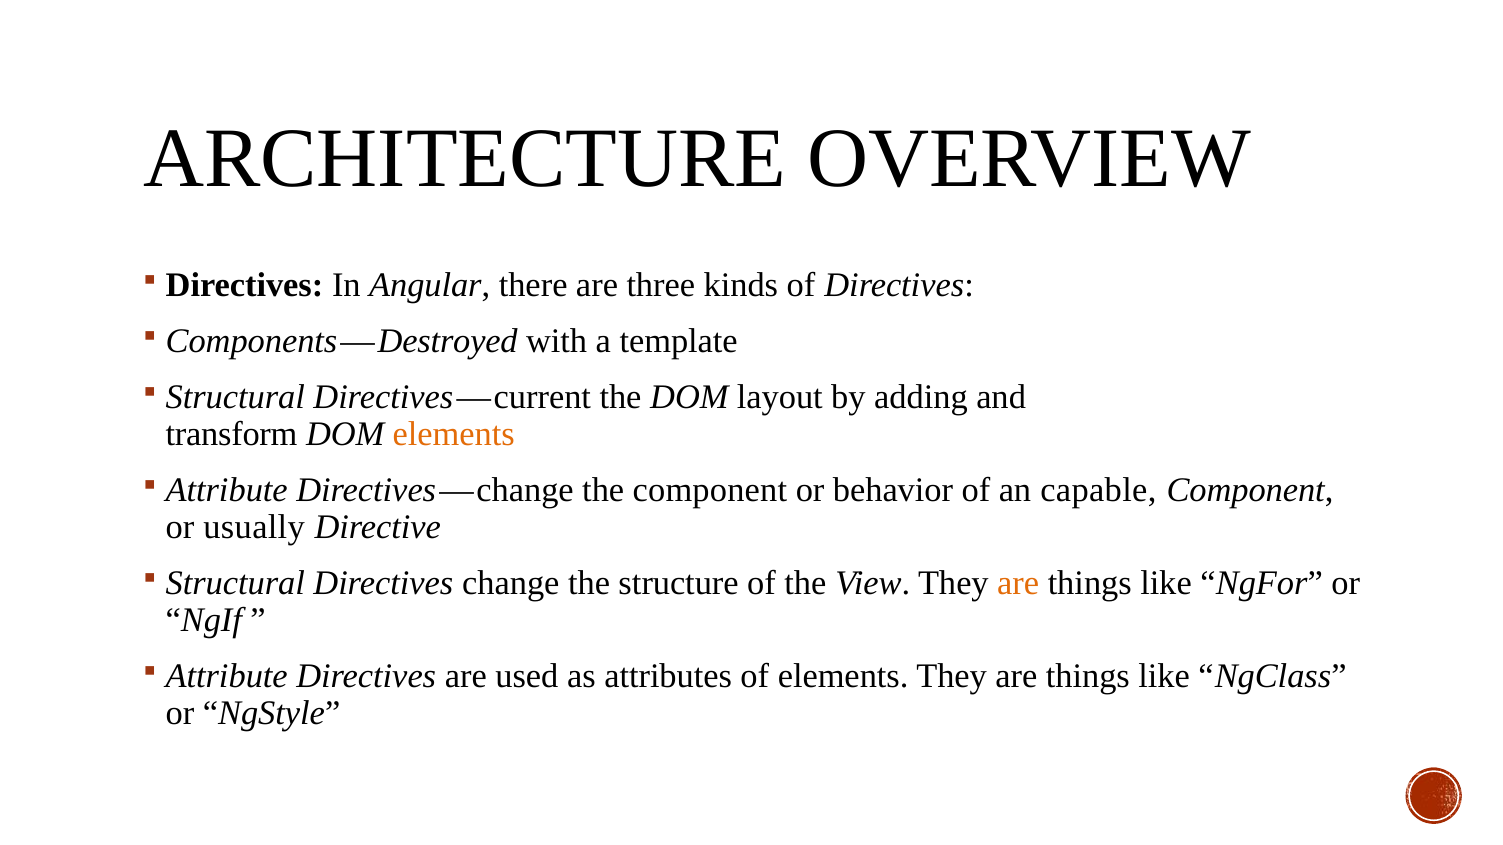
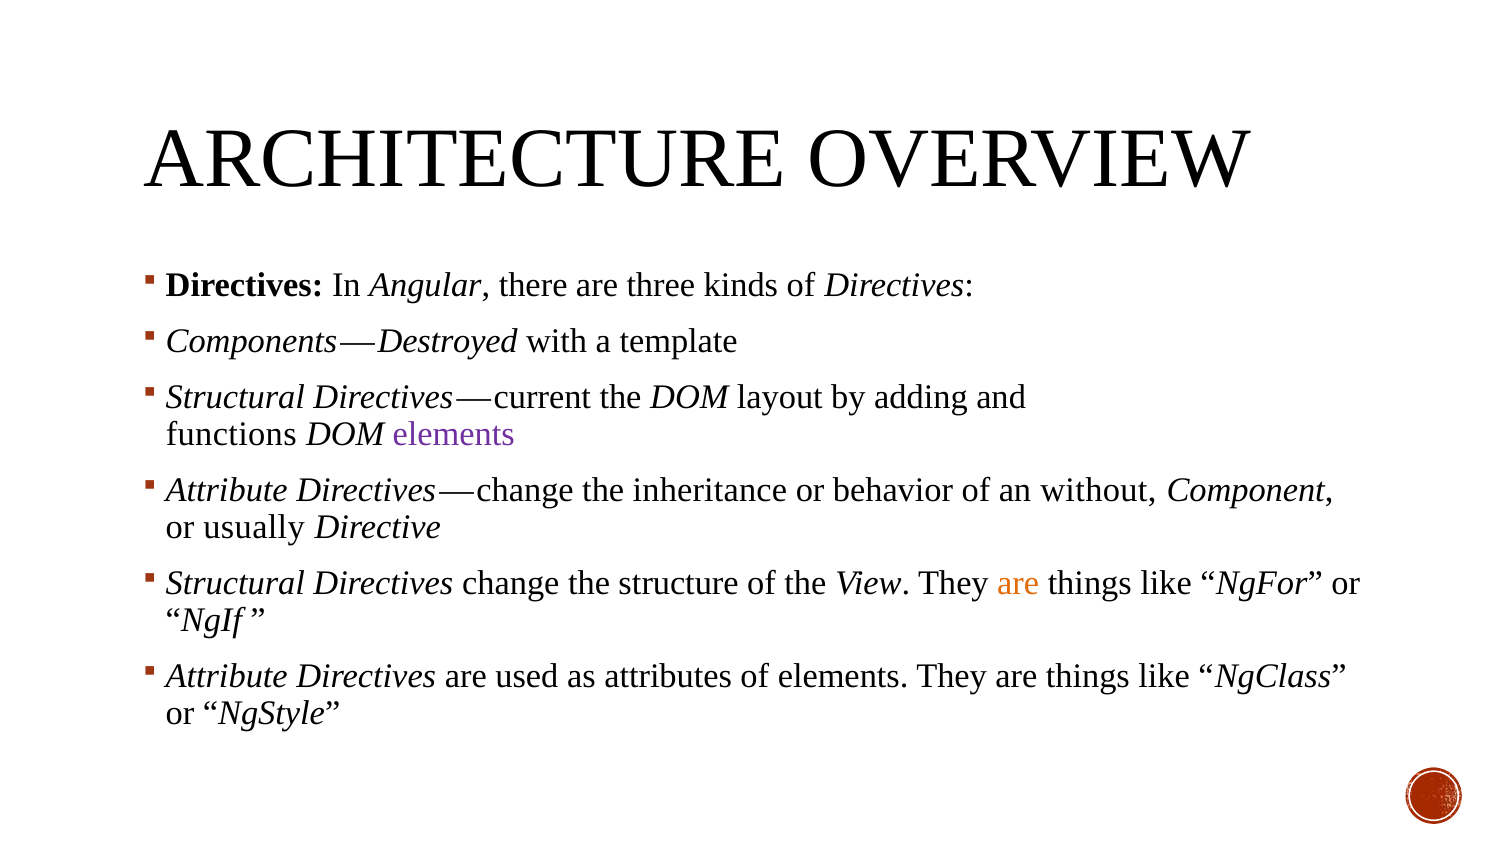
transform: transform -> functions (231, 435)
elements colour: orange -> purple (454, 435)
the component: component -> inheritance (710, 490)
capable: capable -> without (1098, 490)
